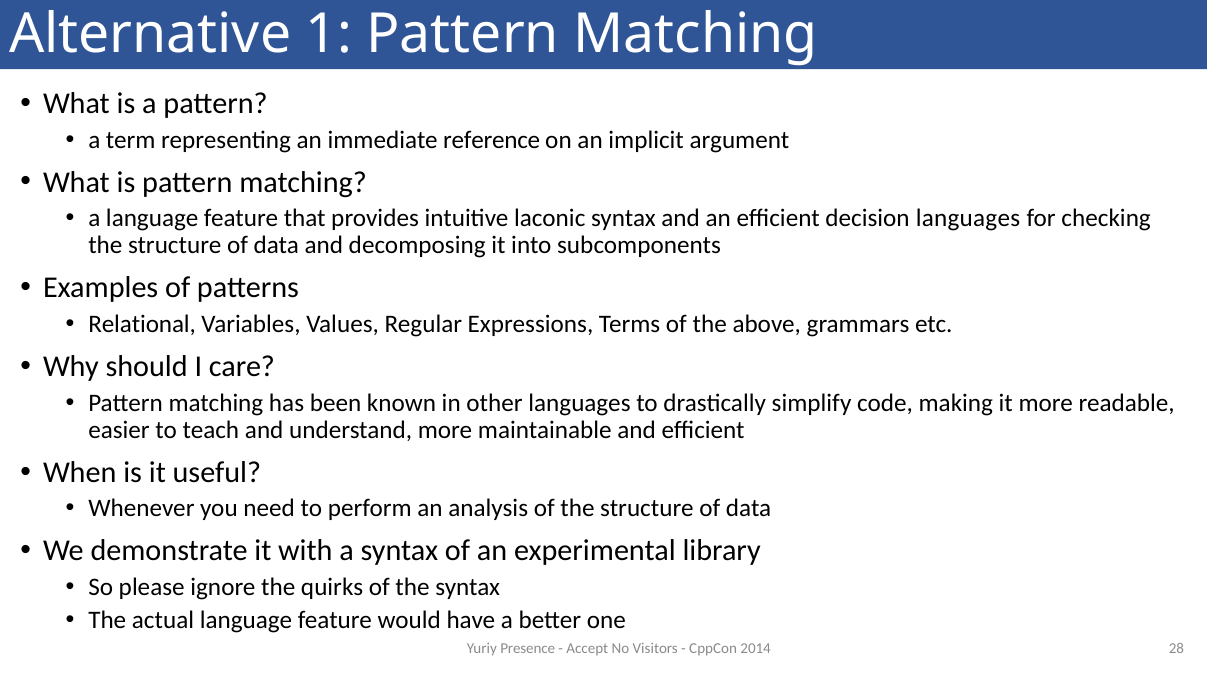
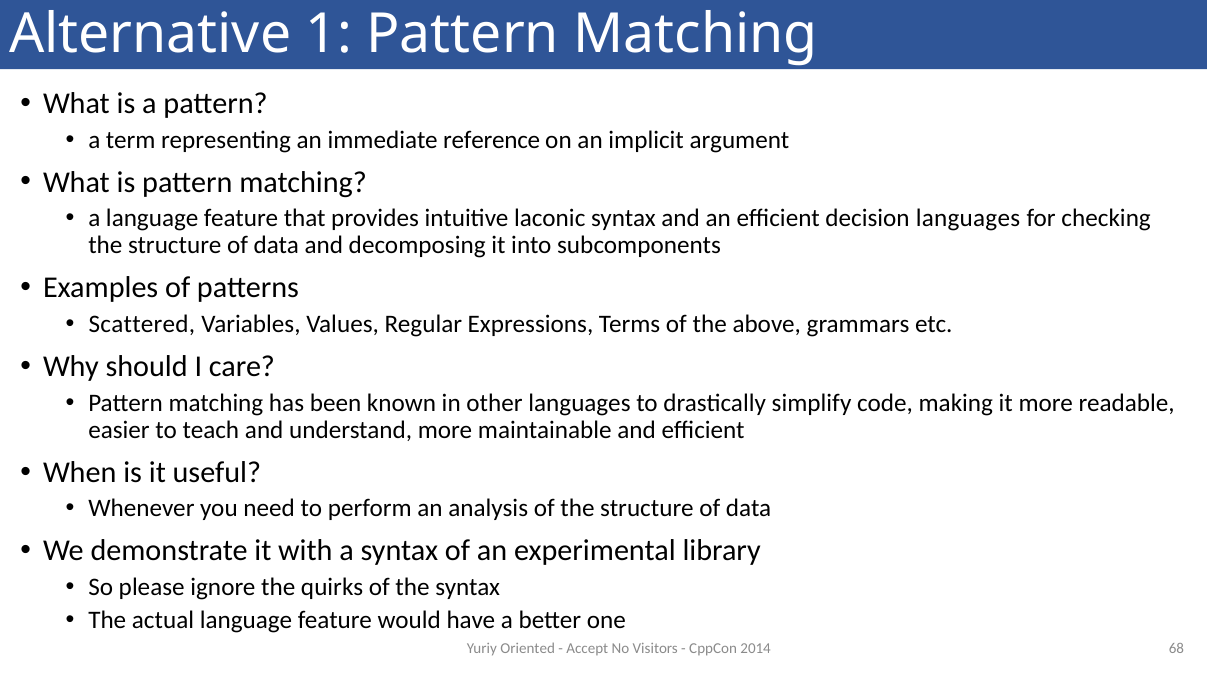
Relational: Relational -> Scattered (142, 324)
Presence: Presence -> Oriented (528, 648)
28: 28 -> 68 (1176, 648)
